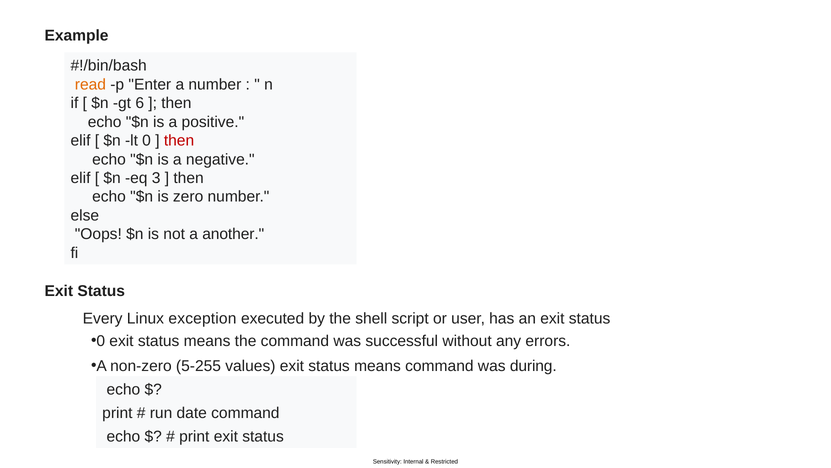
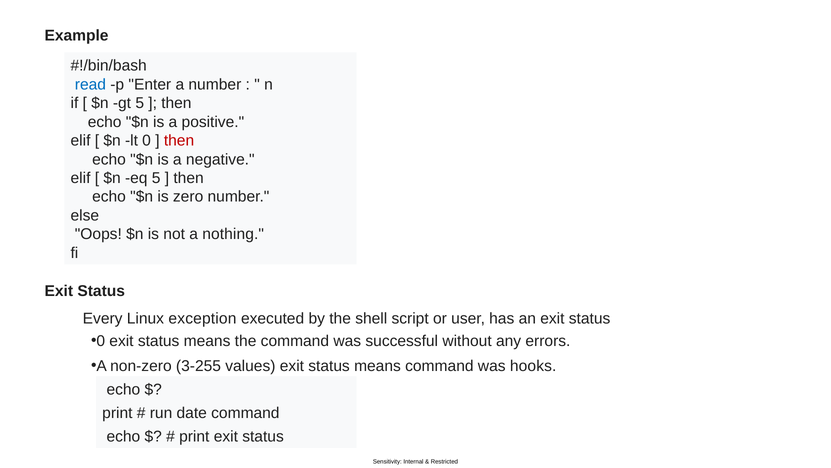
read colour: orange -> blue (90, 84)
gt 6: 6 -> 5 (140, 103)
eq 3: 3 -> 5 (156, 178)
another: another -> nothing (233, 234)
5-255: 5-255 -> 3-255 (198, 366)
during: during -> hooks (533, 366)
